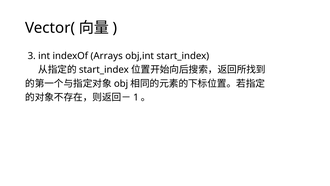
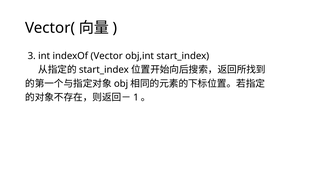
Arrays: Arrays -> Vector (107, 56)
